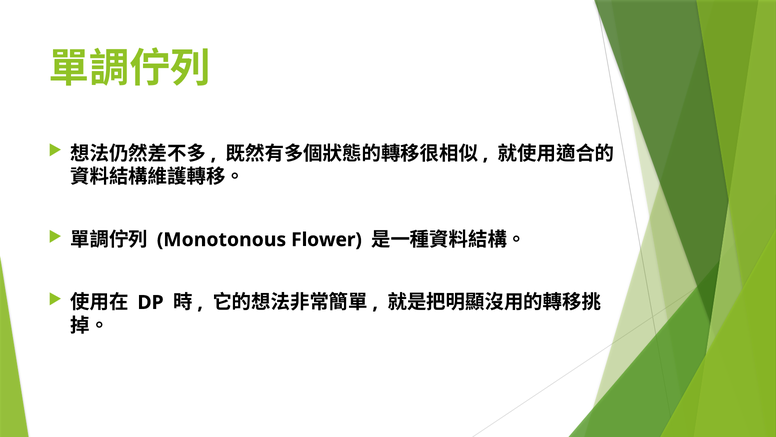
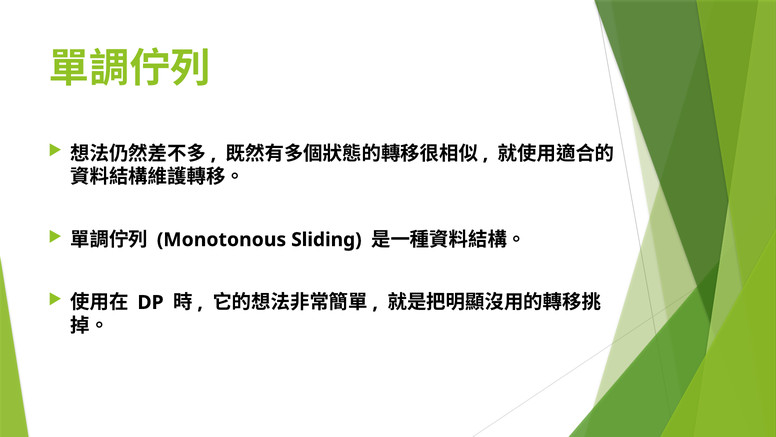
Flower: Flower -> Sliding (326, 239)
